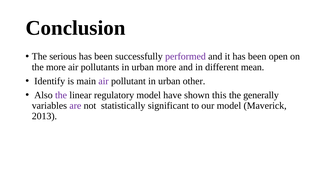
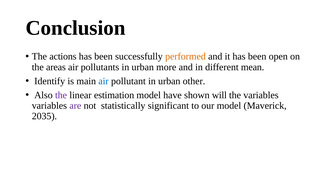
serious: serious -> actions (63, 57)
performed colour: purple -> orange (185, 57)
the more: more -> areas (56, 67)
air colour: purple -> blue (104, 81)
regulatory: regulatory -> estimation (114, 95)
this: this -> will (219, 95)
the generally: generally -> variables (261, 95)
2013: 2013 -> 2035 (44, 116)
